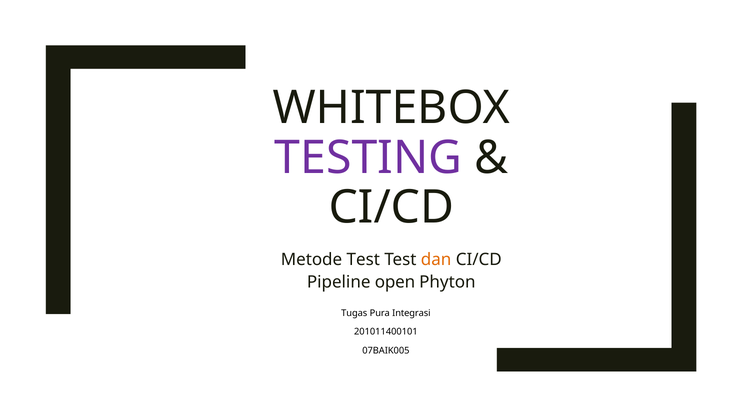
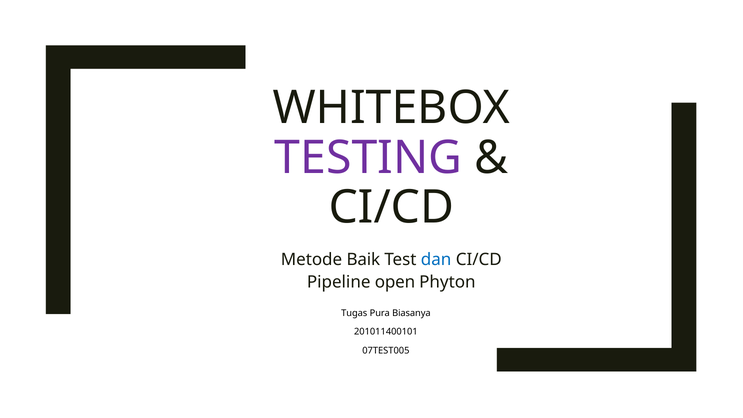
Metode Test: Test -> Baik (363, 259)
dan colour: orange -> blue (436, 259)
Integrasi: Integrasi -> Biasanya (411, 313)
07BAIK005: 07BAIK005 -> 07TEST005 (386, 351)
